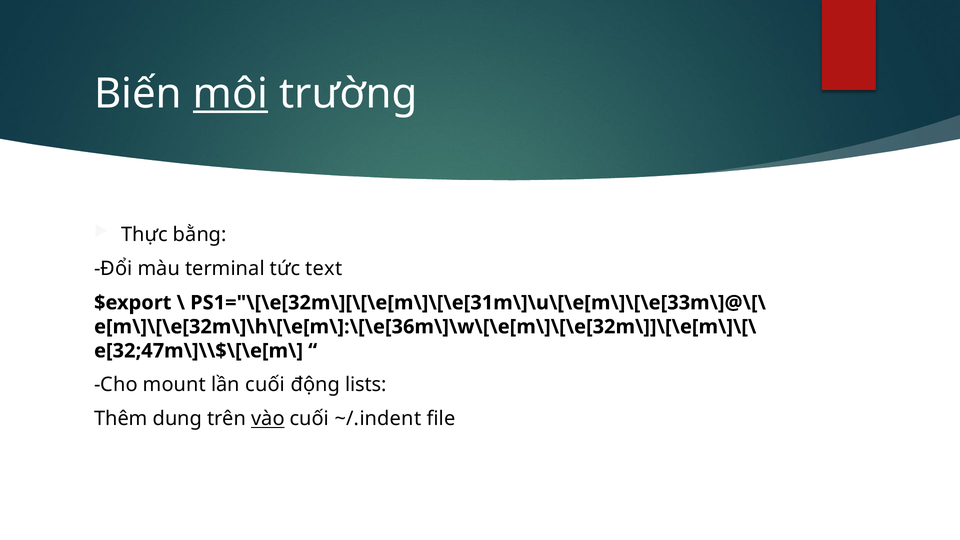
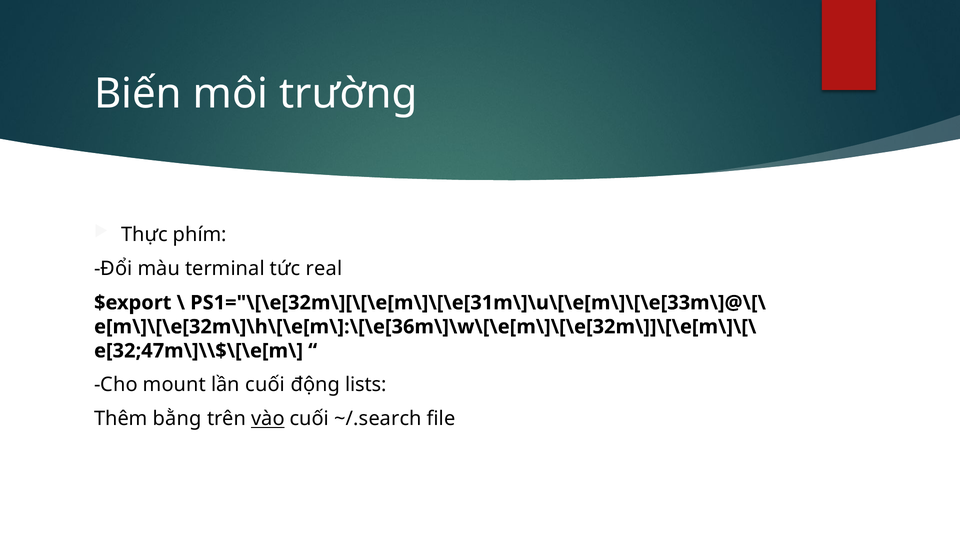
môi underline: present -> none (231, 94)
bằng: bằng -> phím (200, 235)
text: text -> real (324, 269)
dung: dung -> bằng (177, 419)
~/.indent: ~/.indent -> ~/.search (378, 419)
